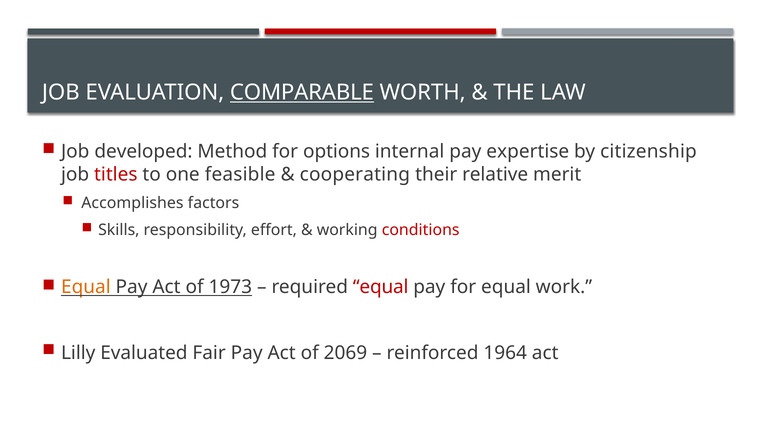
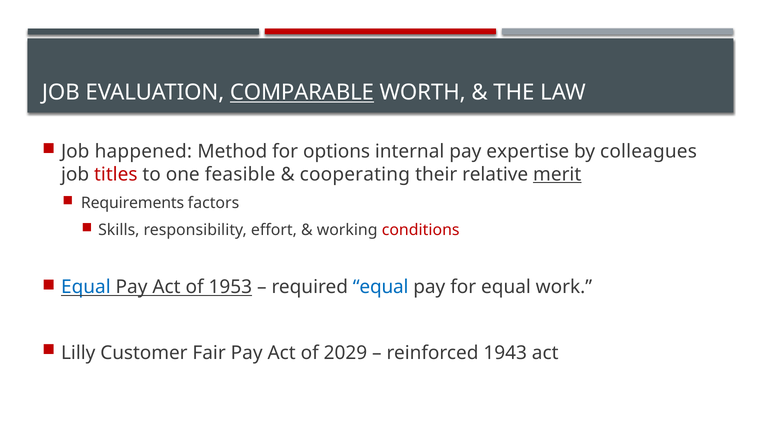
developed: developed -> happened (143, 152)
citizenship: citizenship -> colleagues (648, 152)
merit underline: none -> present (557, 175)
Accomplishes: Accomplishes -> Requirements (133, 203)
Equal colour: orange -> blue (86, 287)
1973: 1973 -> 1953 (230, 287)
equal colour: red -> blue (381, 287)
Evaluated: Evaluated -> Customer (144, 353)
2069: 2069 -> 2029 (345, 353)
1964: 1964 -> 1943 (505, 353)
